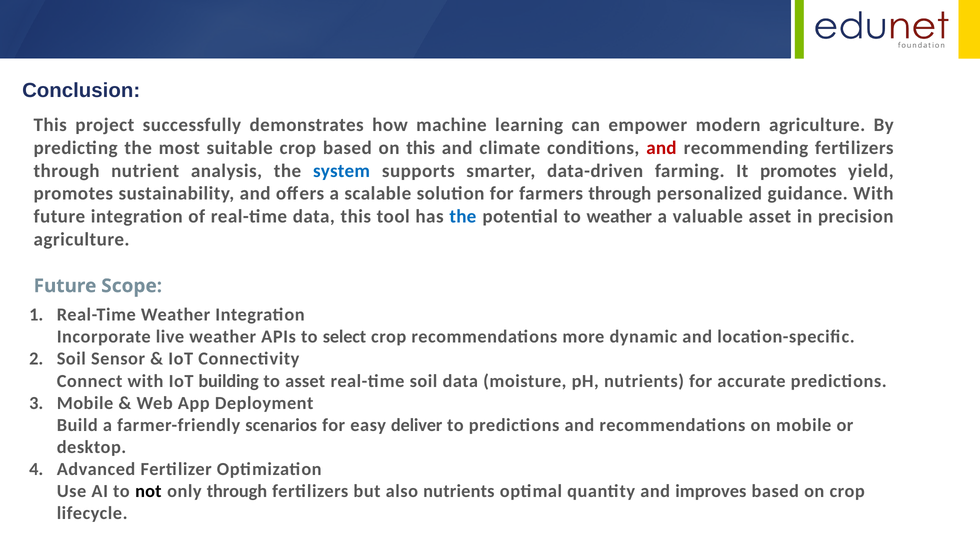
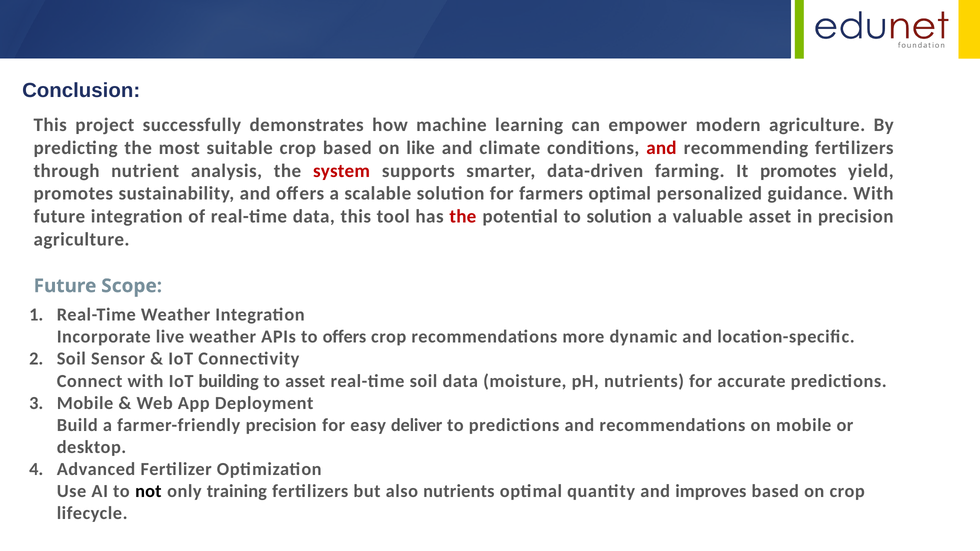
on this: this -> like (421, 148)
system colour: blue -> red (341, 171)
farmers through: through -> optimal (620, 194)
the colour: blue -> red (463, 217)
to weather: weather -> solution (619, 217)
to select: select -> offers (344, 337)
farmer-friendly scenarios: scenarios -> precision (281, 425)
only through: through -> training (237, 491)
